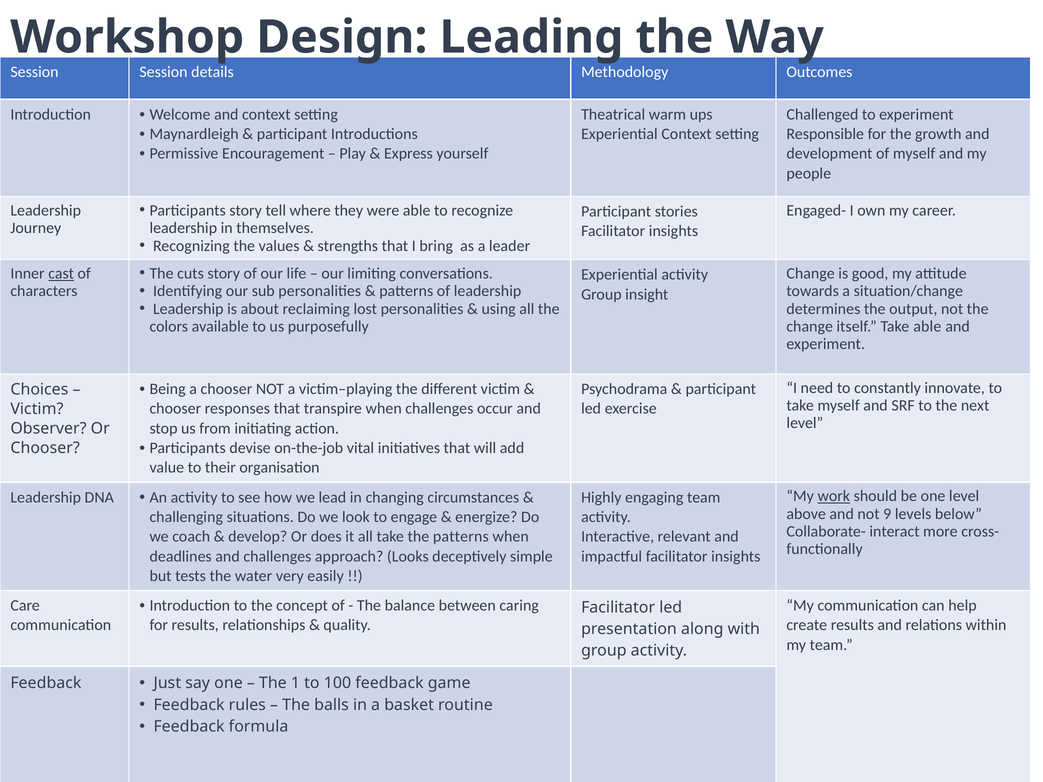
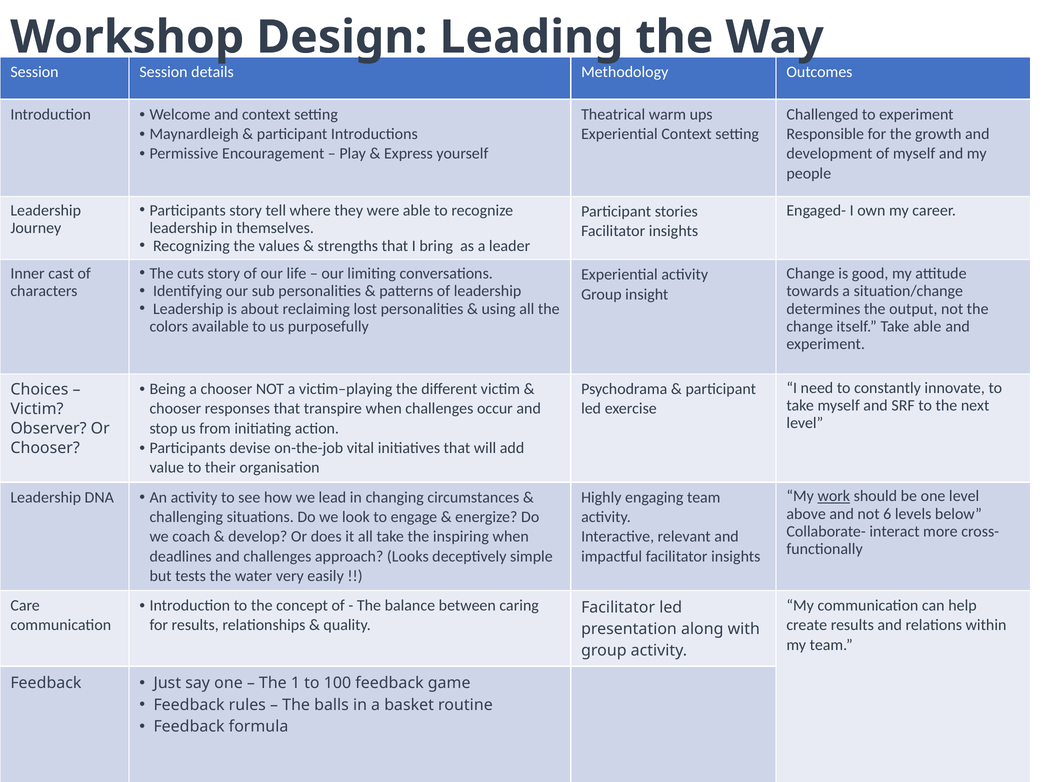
cast underline: present -> none (61, 274)
9: 9 -> 6 (887, 514)
the patterns: patterns -> inspiring (461, 537)
